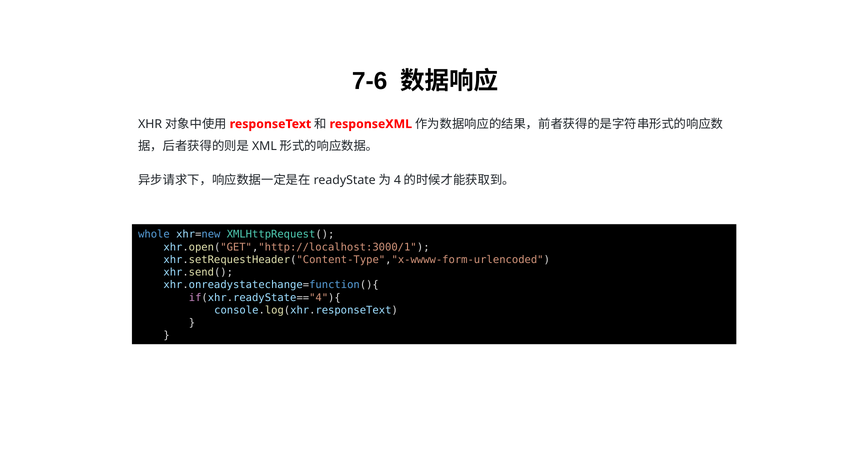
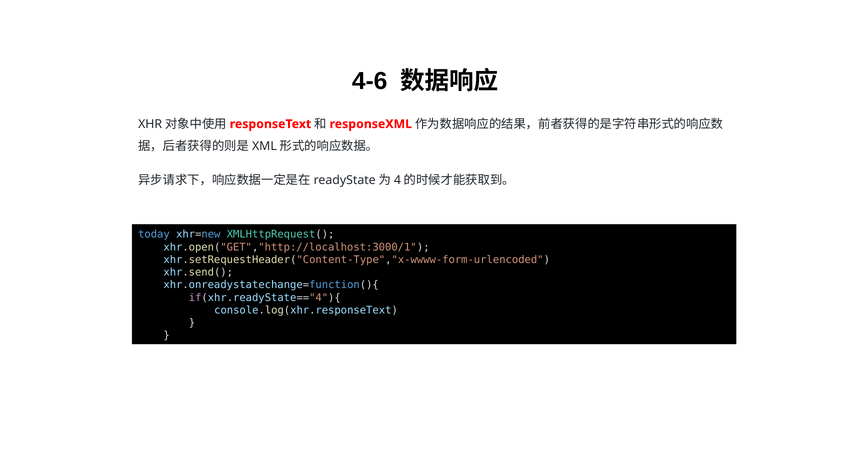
7-6: 7-6 -> 4-6 (370, 81)
whole: whole -> today (154, 234)
